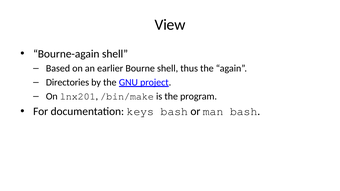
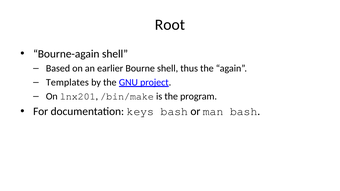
View: View -> Root (170, 25)
Directories: Directories -> Templates (67, 82)
